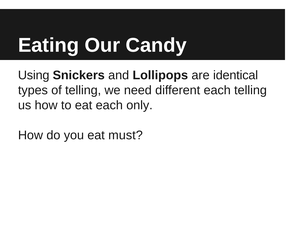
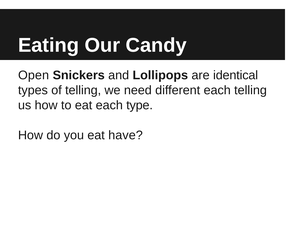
Using: Using -> Open (34, 75)
only: only -> type (140, 105)
must: must -> have (126, 135)
